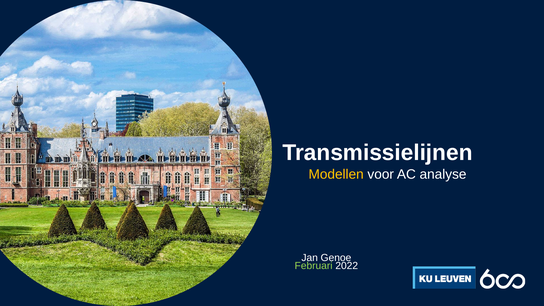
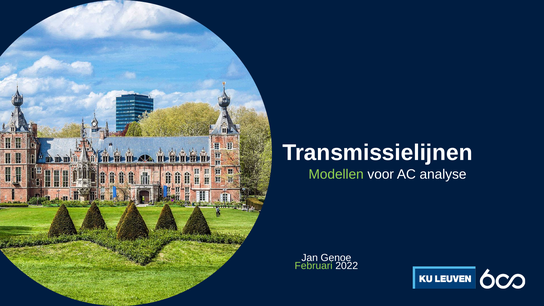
Modellen colour: yellow -> light green (336, 174)
